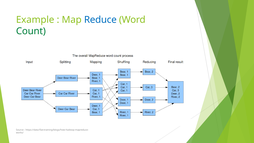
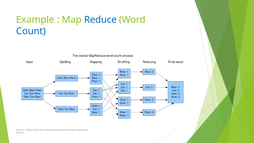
Count colour: green -> blue (31, 31)
